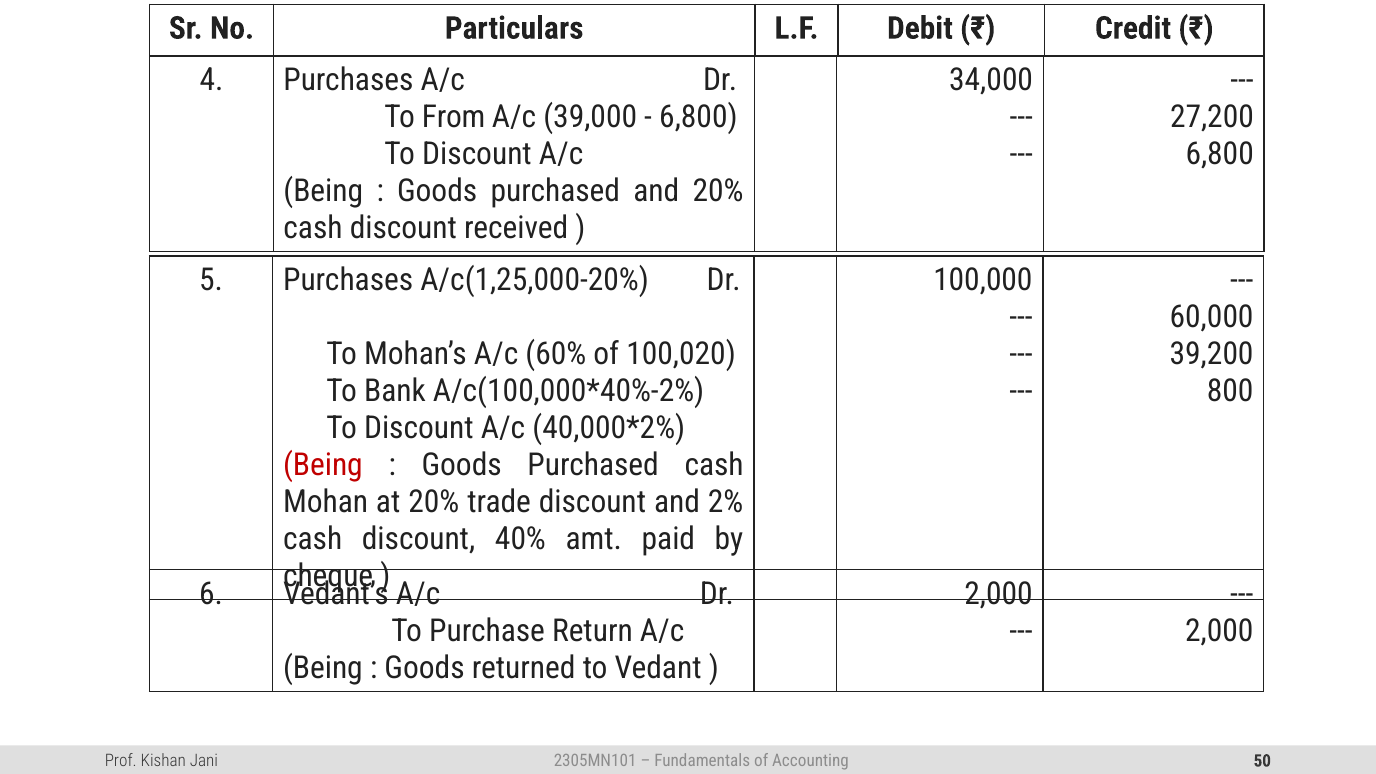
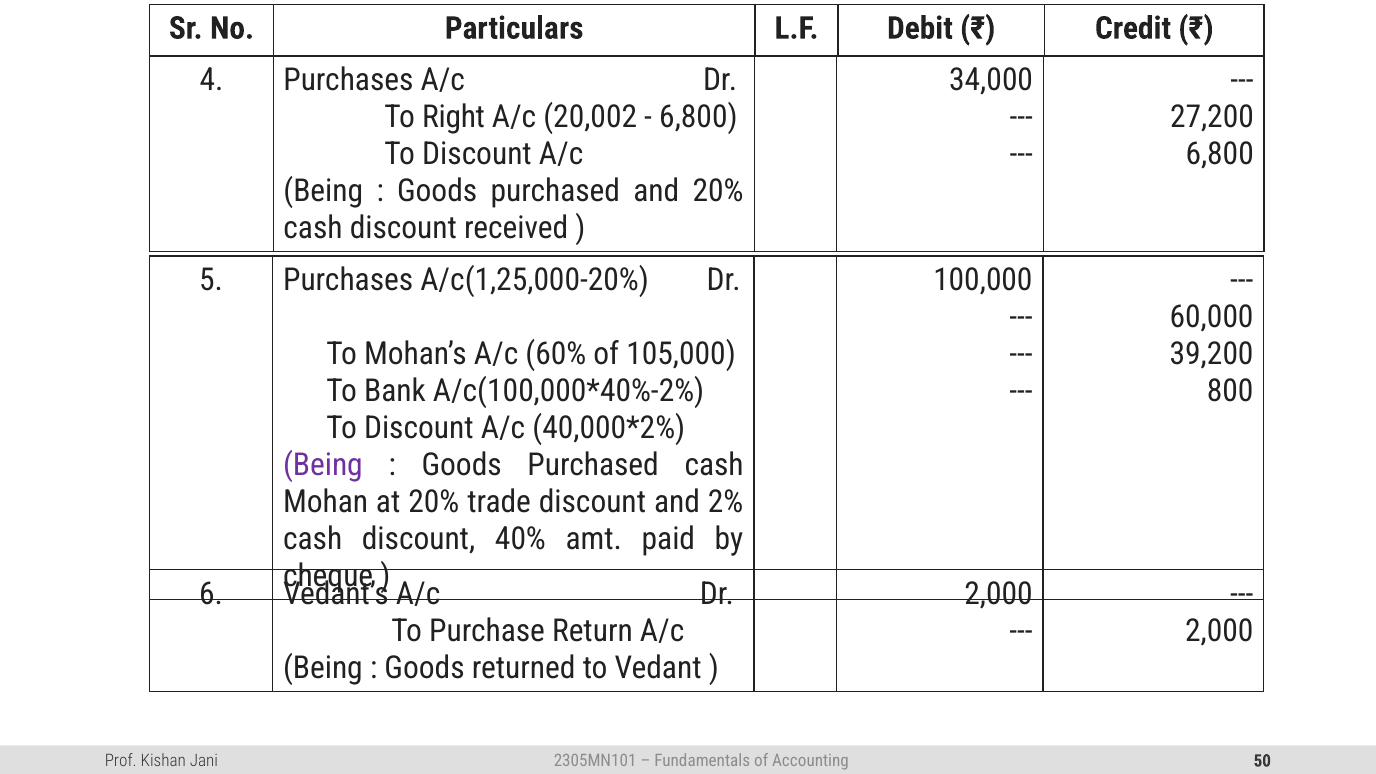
From: From -> Right (454, 117)
39,000: 39,000 -> 20,002 (590, 117)
100,020: 100,020 -> 105,000 (681, 354)
Being colour: red -> purple (323, 465)
